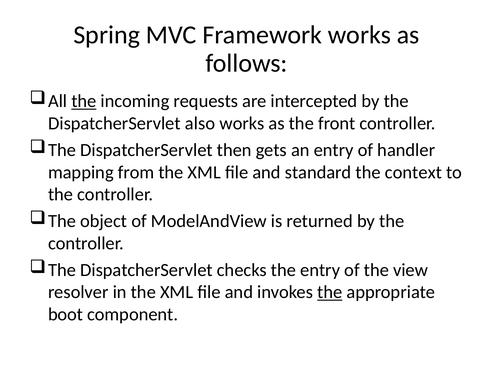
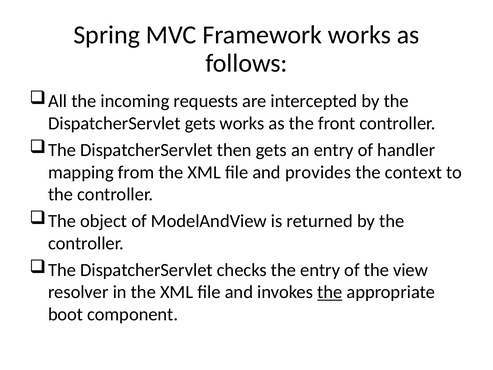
the underline: present -> none (84, 101)
DispatcherServlet also: also -> gets (200, 123)
standard: standard -> provides (318, 172)
